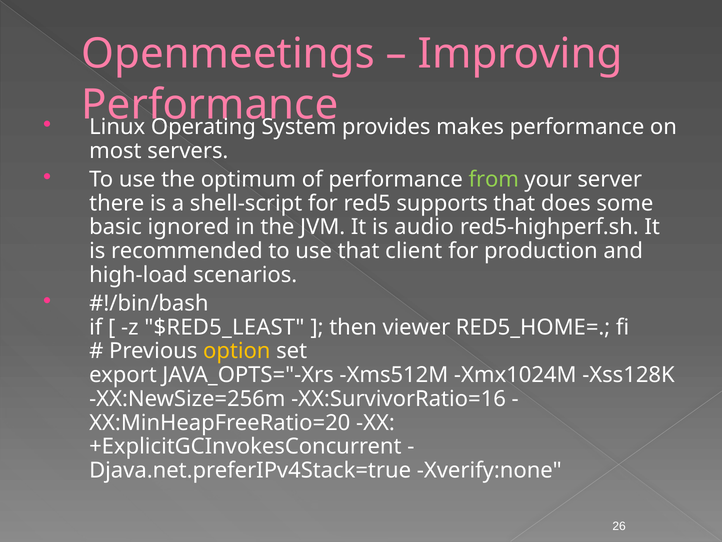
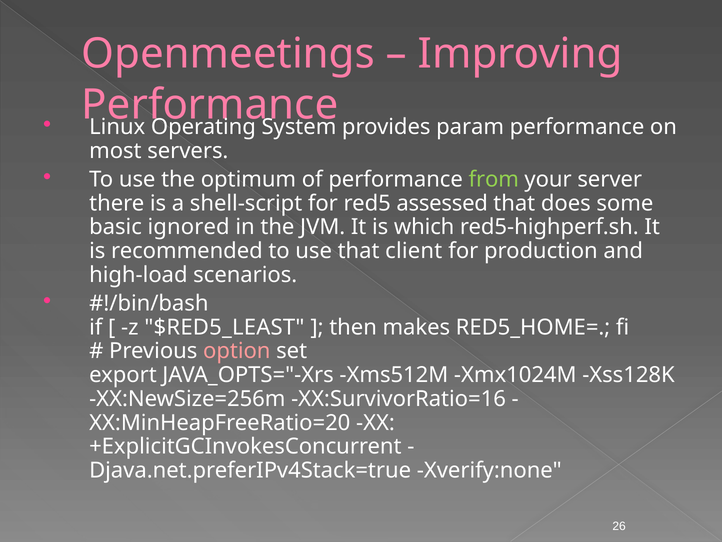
makes: makes -> param (470, 127)
supports: supports -> assessed (442, 203)
audio: audio -> which (424, 227)
viewer: viewer -> makes (416, 327)
option colour: yellow -> pink (237, 351)
